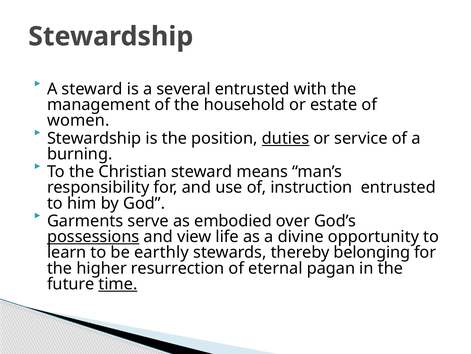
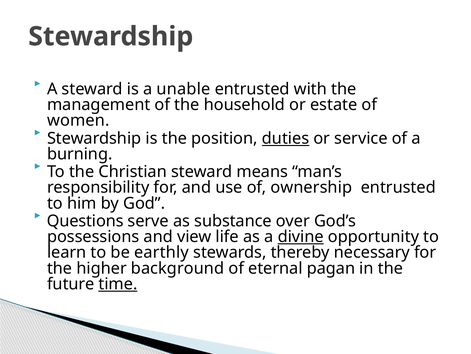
several: several -> unable (183, 89)
instruction: instruction -> ownership (311, 187)
Garments: Garments -> Questions (85, 221)
embodied: embodied -> substance (233, 221)
possessions underline: present -> none (93, 236)
divine underline: none -> present (301, 236)
belonging: belonging -> necessary (372, 252)
resurrection: resurrection -> background (178, 268)
